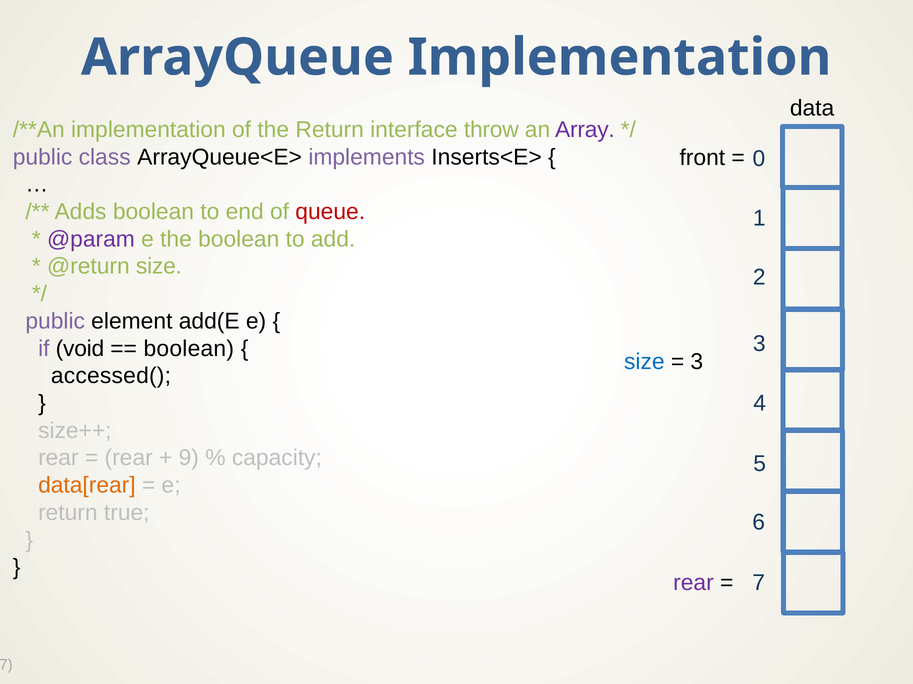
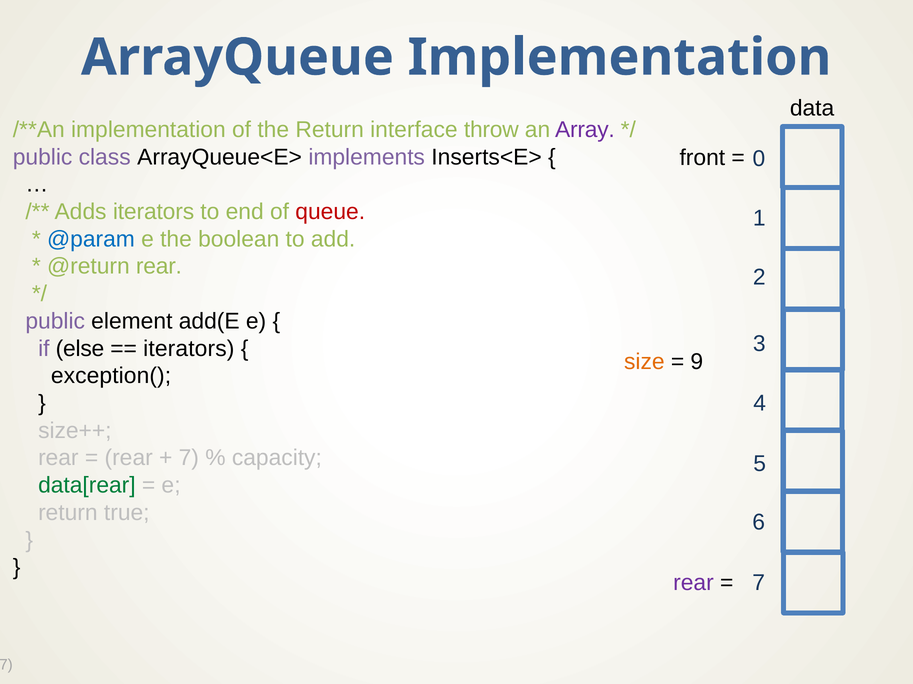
Adds boolean: boolean -> iterators (154, 212)
@param colour: purple -> blue (91, 239)
@return size: size -> rear (159, 267)
void: void -> else (80, 349)
boolean: boolean -> iterators (189, 349)
size colour: blue -> orange (644, 362)
3: 3 -> 9 (697, 362)
accessed(: accessed( -> exception( (111, 376)
9: 9 -> 7 (189, 458)
data[rear colour: orange -> green (87, 486)
